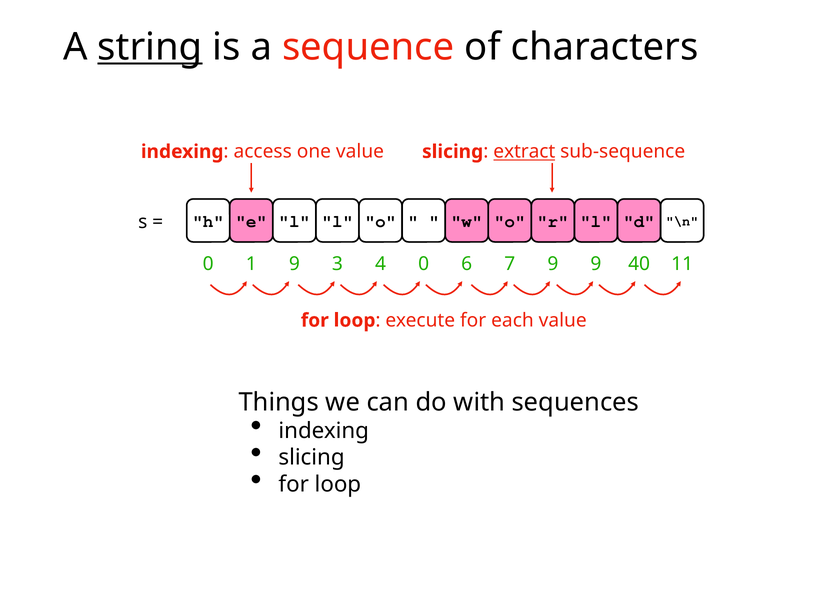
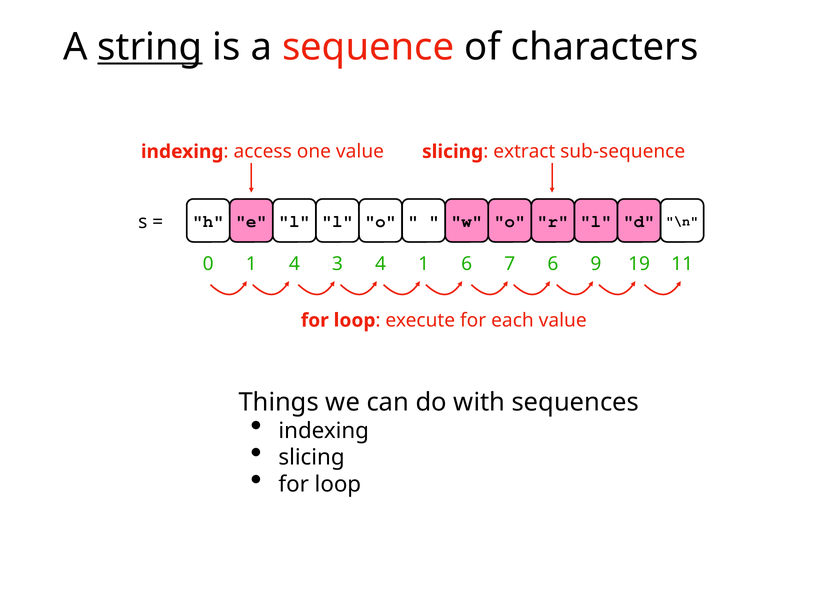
extract underline: present -> none (524, 152)
1 9: 9 -> 4 (294, 264)
4 0: 0 -> 1 (424, 264)
7 9: 9 -> 6 (553, 264)
40: 40 -> 19 (639, 264)
